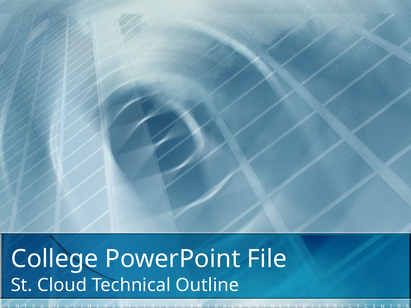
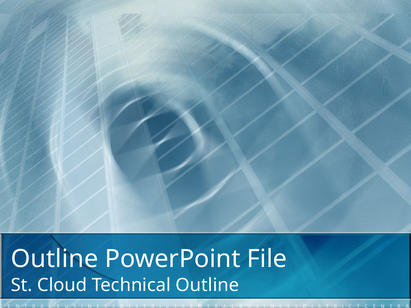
College: College -> Outline (55, 259)
